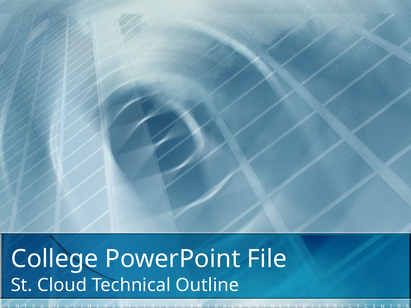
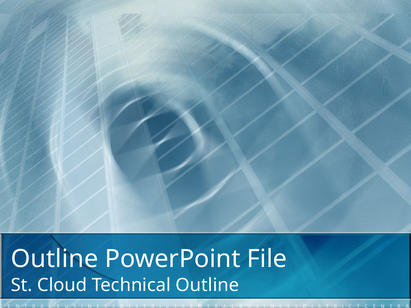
College: College -> Outline (55, 259)
